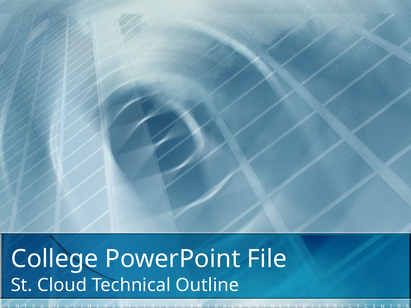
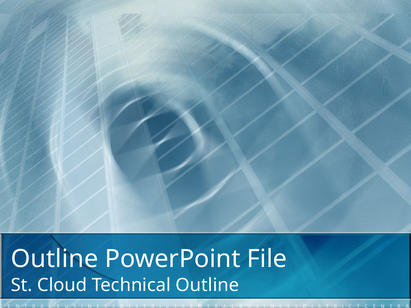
College: College -> Outline (55, 259)
